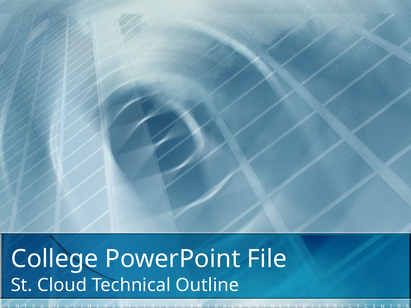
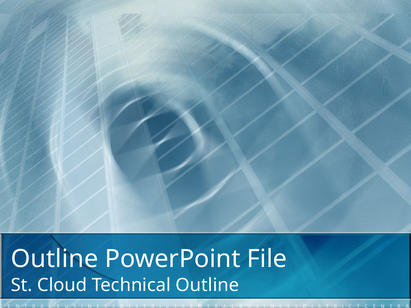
College: College -> Outline (55, 259)
